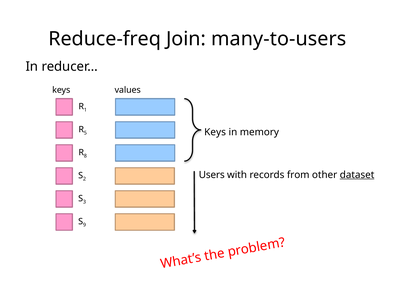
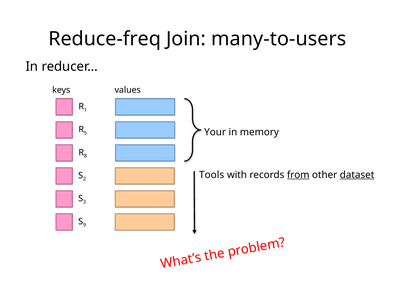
Keys: Keys -> Your (215, 132)
Users: Users -> Tools (212, 175)
from underline: none -> present (298, 175)
